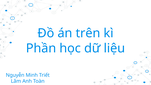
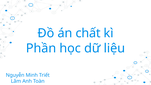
trên: trên -> chất (88, 33)
